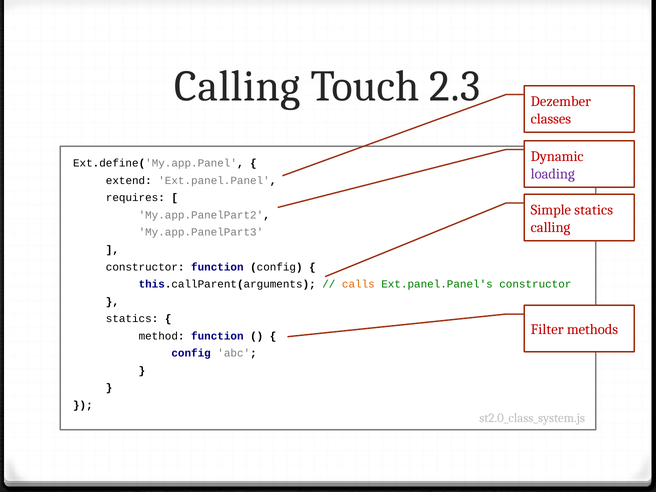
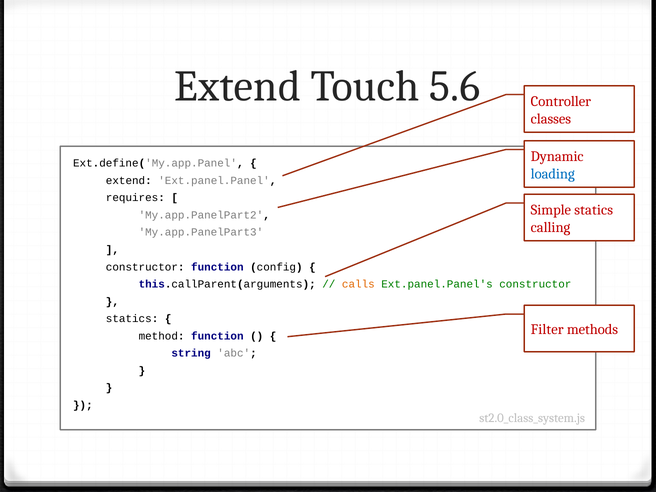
Calling: Calling -> Extend (238, 86)
2.3: 2.3 -> 5.6 (455, 86)
Dezember: Dezember -> Controller (561, 101)
loading colour: purple -> blue (553, 174)
config: config -> string (191, 353)
